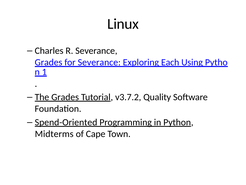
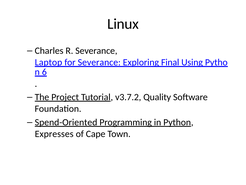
Grades: Grades -> Laptop (49, 62)
Each: Each -> Final (170, 62)
1: 1 -> 6 (44, 72)
The Grades: Grades -> Project (65, 97)
Midterms: Midterms -> Expresses (54, 134)
